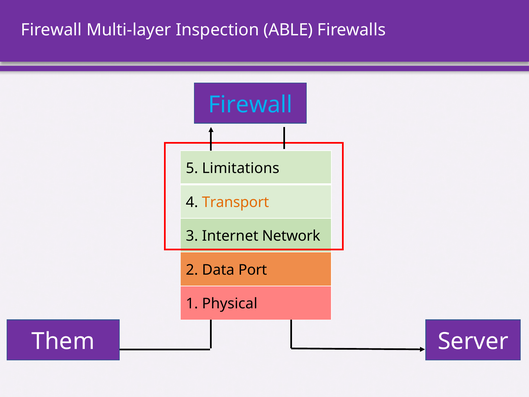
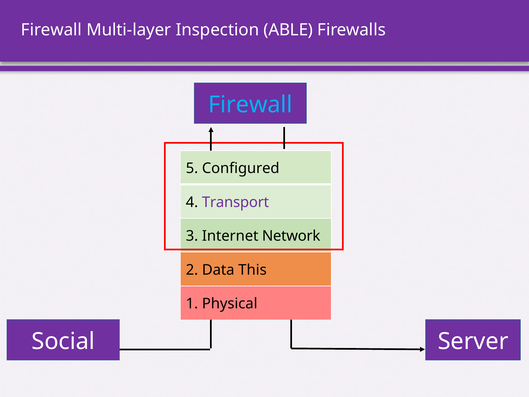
Limitations: Limitations -> Configured (241, 168)
Transport colour: orange -> purple (235, 202)
Port: Port -> This (253, 270)
Them: Them -> Social (63, 341)
